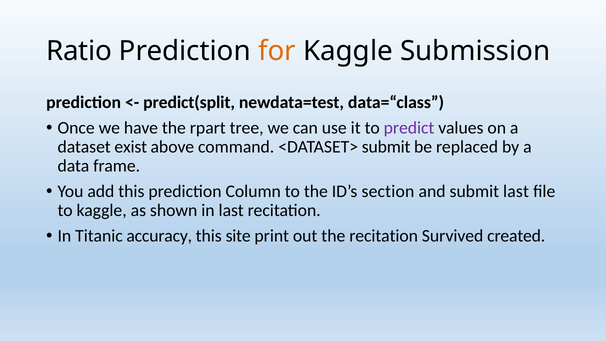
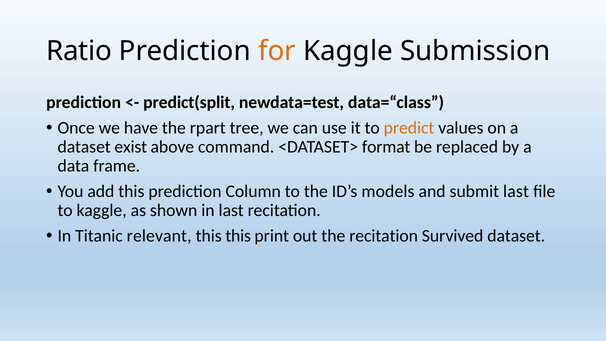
predict colour: purple -> orange (409, 128)
<DATASET> submit: submit -> format (386, 147)
section: section -> models (388, 191)
accuracy: accuracy -> relevant (159, 236)
this site: site -> this (238, 236)
Survived created: created -> dataset (516, 236)
